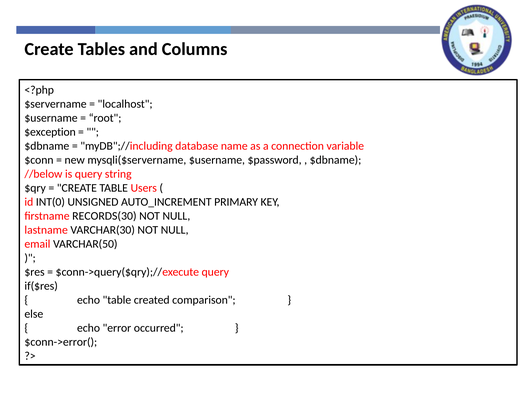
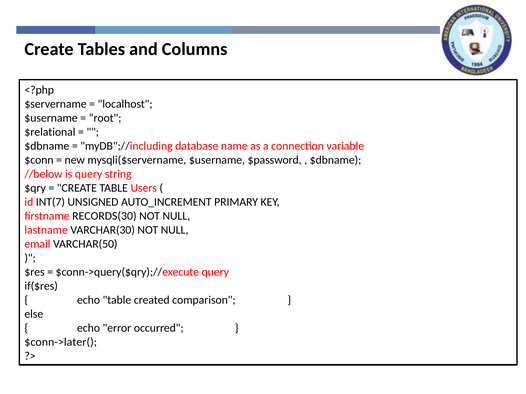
$exception: $exception -> $relational (50, 132)
INT(0: INT(0 -> INT(7 (50, 202)
$conn->error(: $conn->error( -> $conn->later( (61, 342)
